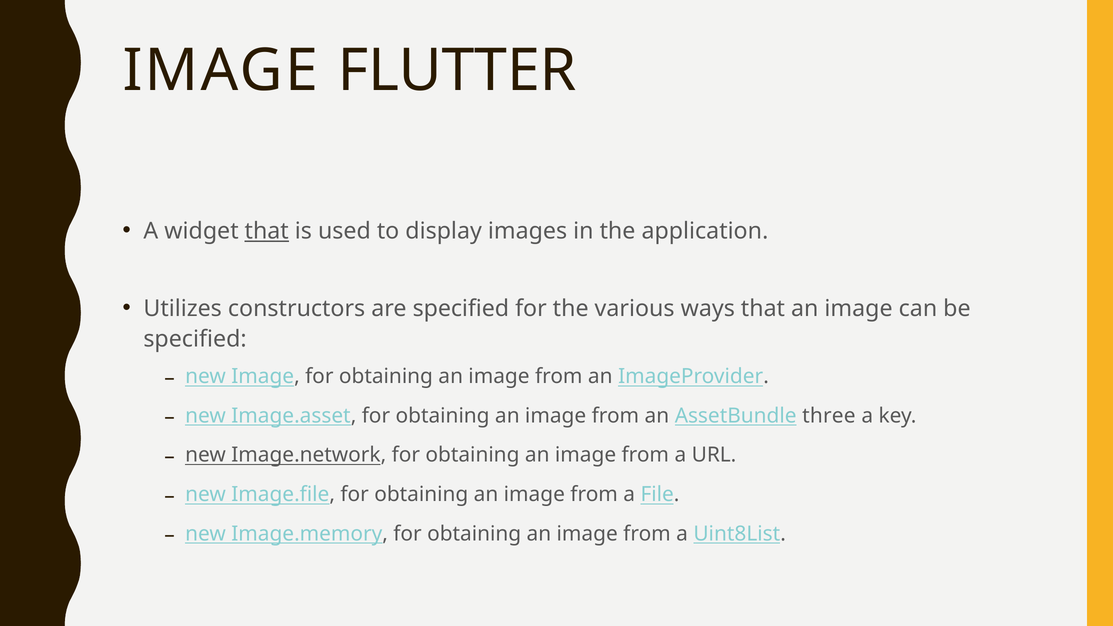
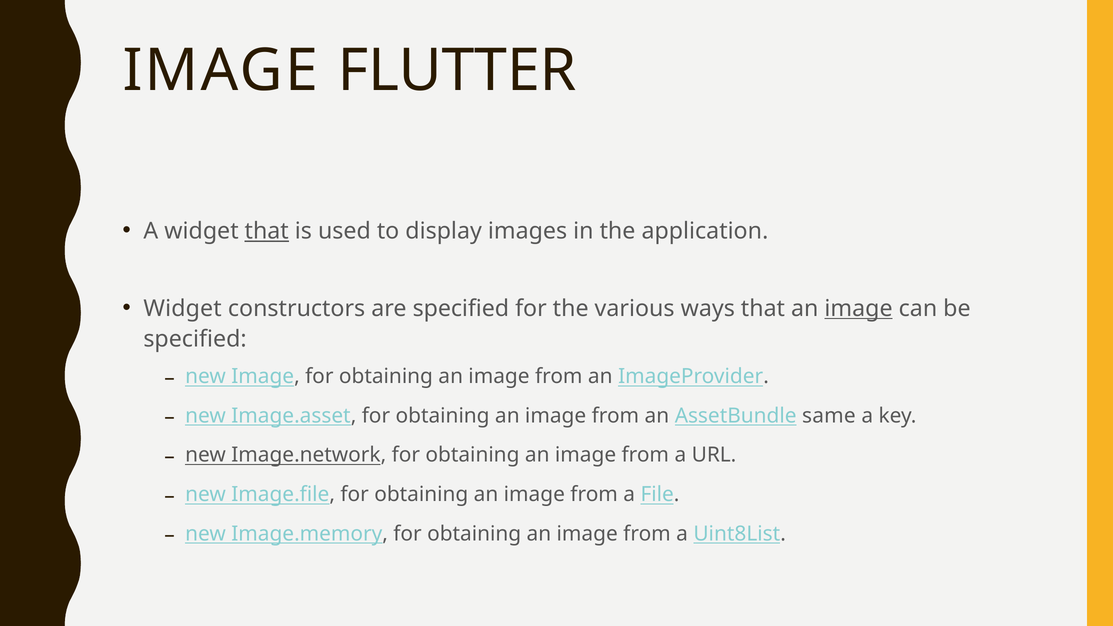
Utilizes: Utilizes -> Widget (183, 309)
image underline: none -> present (859, 309)
three: three -> same (829, 416)
